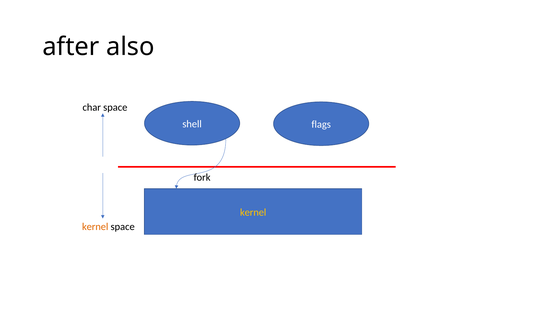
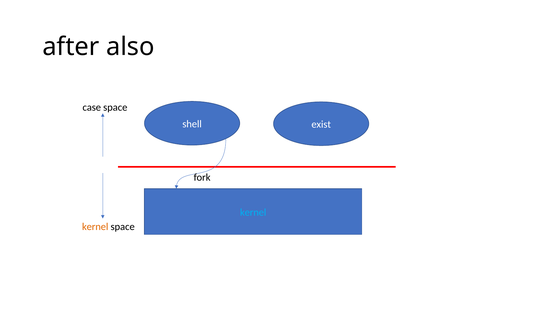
char: char -> case (92, 107)
flags: flags -> exist (321, 124)
kernel colour: yellow -> light blue (253, 212)
